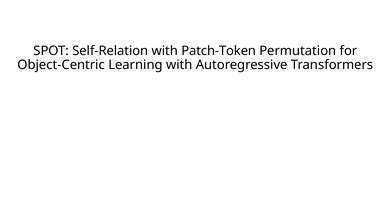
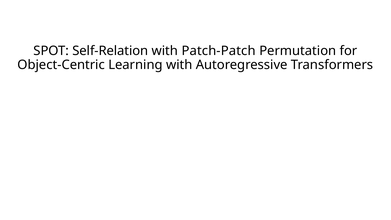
Patch-Token: Patch-Token -> Patch-Patch (219, 51)
